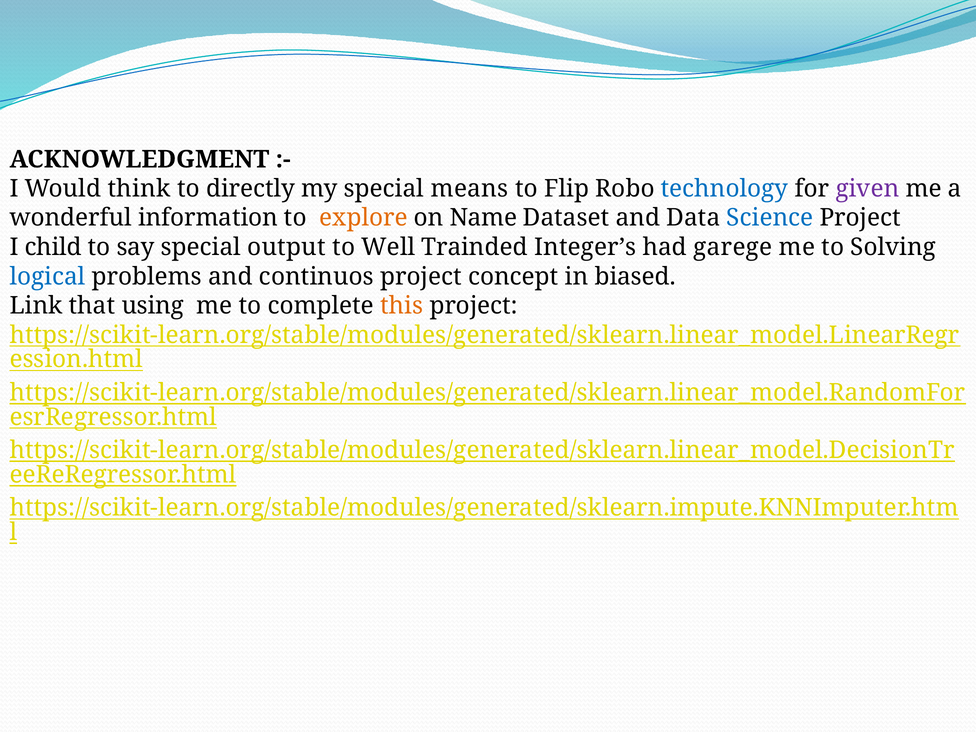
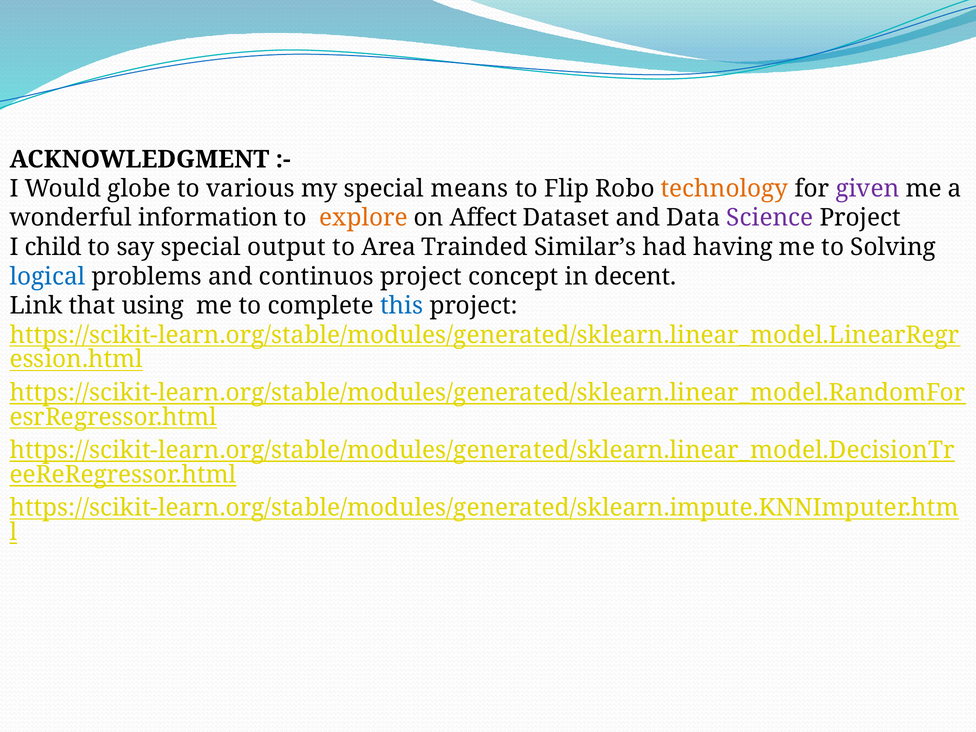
think: think -> globe (139, 189)
directly: directly -> various (250, 189)
technology colour: blue -> orange (725, 189)
Name: Name -> Affect (483, 218)
Science colour: blue -> purple (770, 218)
Well: Well -> Area (388, 247)
Integer’s: Integer’s -> Similar’s (585, 247)
garege: garege -> having (733, 247)
biased: biased -> decent (635, 276)
this colour: orange -> blue (402, 306)
